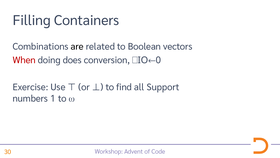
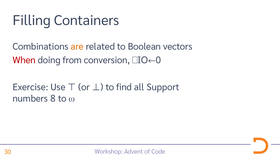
are colour: black -> orange (77, 46)
does: does -> from (72, 60)
1: 1 -> 8 (53, 98)
